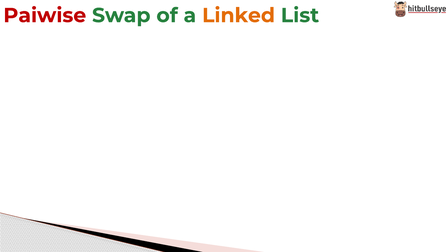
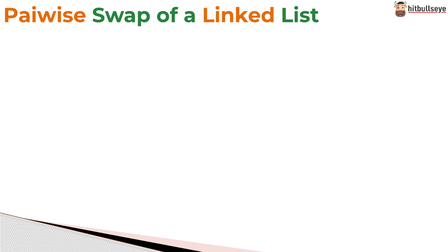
Paiwise colour: red -> orange (45, 15)
